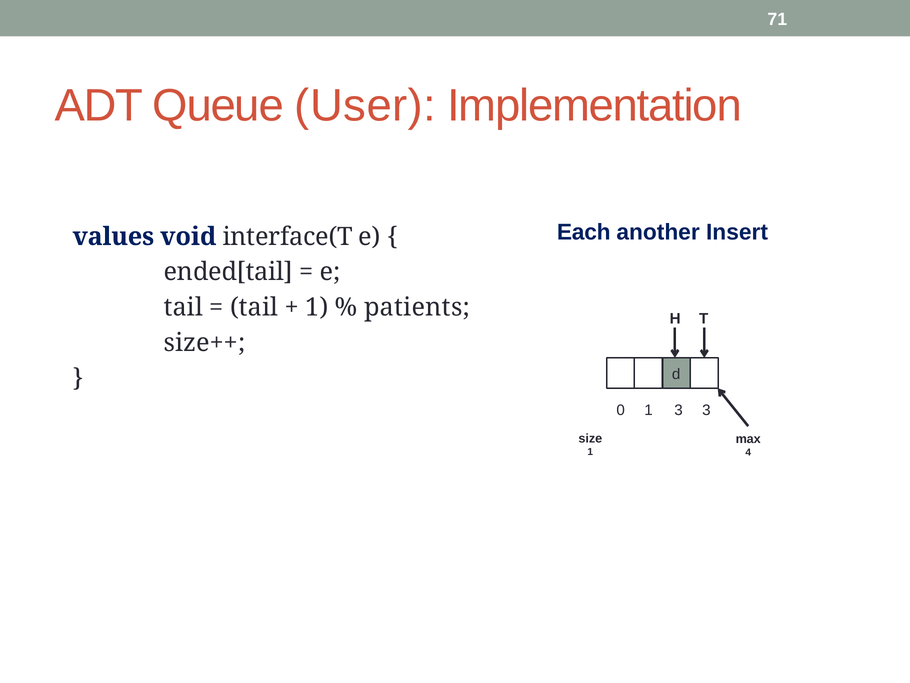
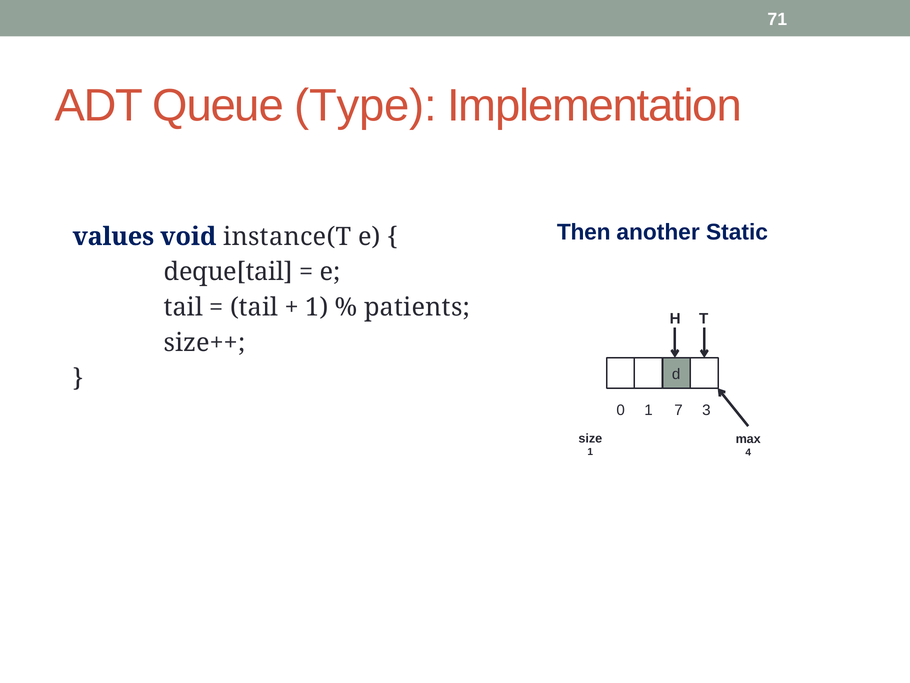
User: User -> Type (366, 106)
Each: Each -> Then (584, 232)
Insert: Insert -> Static (737, 232)
interface(T: interface(T -> instance(T (287, 236)
ended[tail: ended[tail -> deque[tail (228, 272)
1 3: 3 -> 7 (679, 410)
